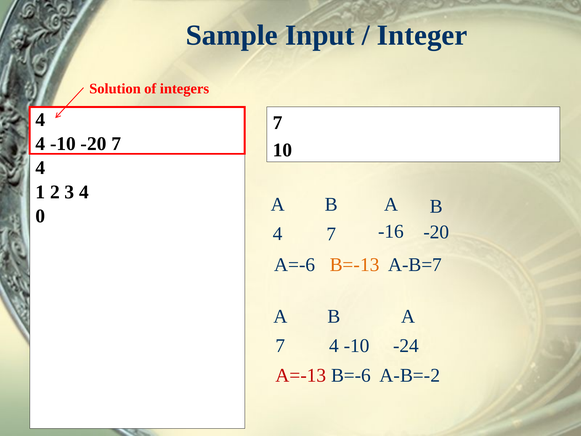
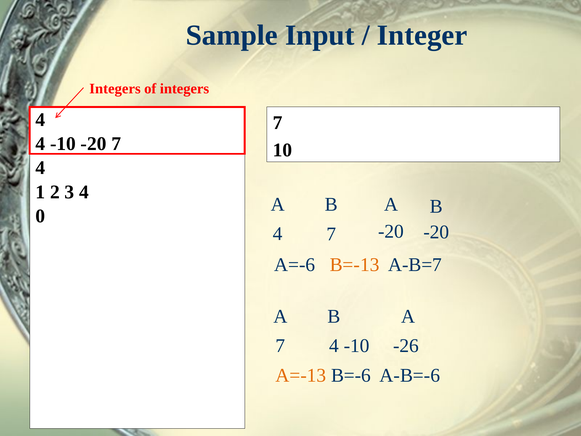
Solution: Solution -> Integers (115, 89)
7 -16: -16 -> -20 (391, 231)
-24: -24 -> -26 (406, 346)
A=-13 colour: red -> orange (301, 375)
A-B=-2: A-B=-2 -> A-B=-6 (410, 375)
